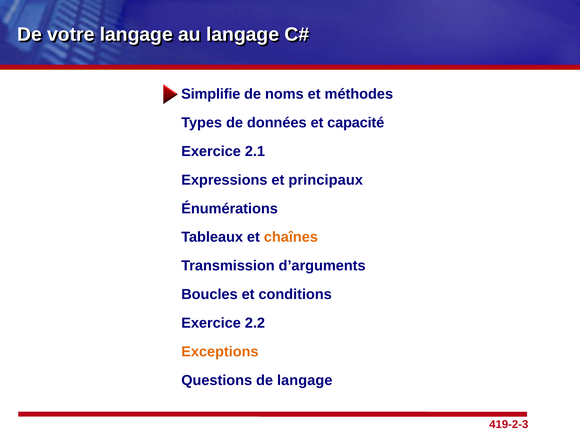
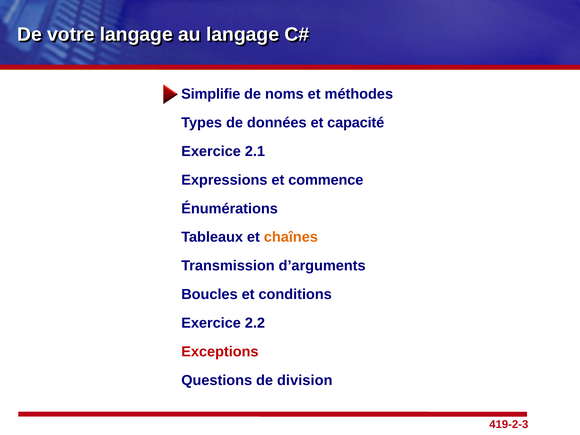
principaux: principaux -> commence (326, 180)
Exceptions colour: orange -> red (220, 352)
de langage: langage -> division (305, 380)
